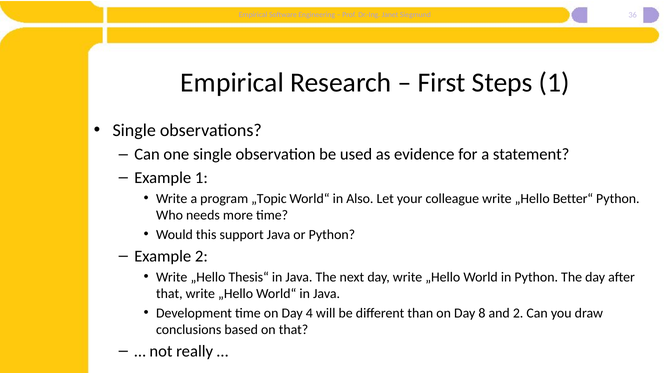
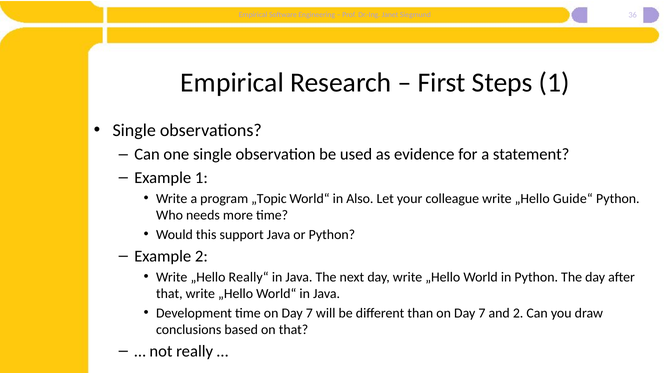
Better“: Better“ -> Guide“ (573, 199)
Thesis“: Thesis“ -> Really“ (249, 277)
time on Day 4: 4 -> 7 (309, 313)
than on Day 8: 8 -> 7 (482, 313)
